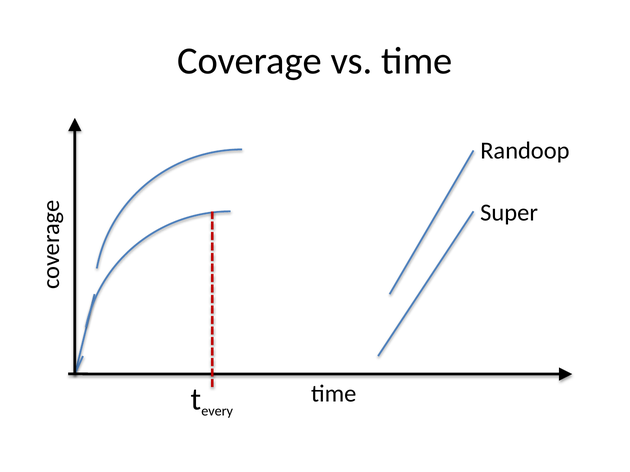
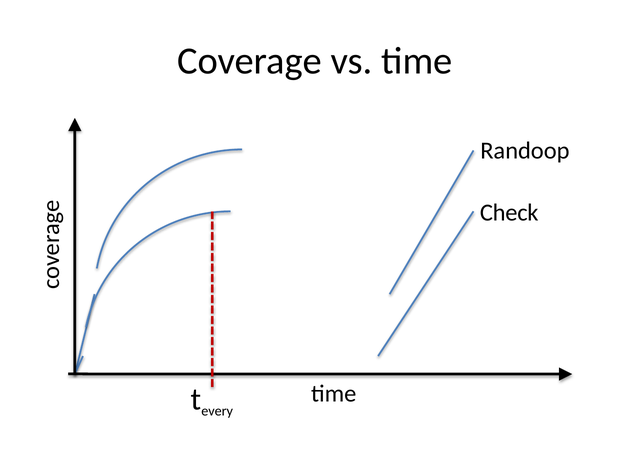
Super: Super -> Check (509, 213)
